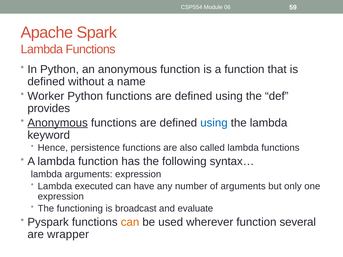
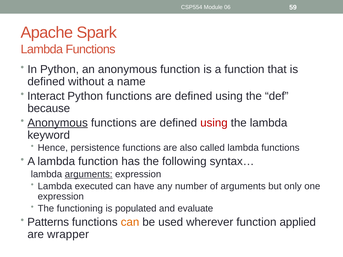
Worker: Worker -> Interact (46, 96)
provides: provides -> because (49, 108)
using colour: blue -> red (214, 123)
arguments underline: none -> present (89, 174)
broadcast: broadcast -> populated (136, 209)
Pyspark: Pyspark -> Patterns (48, 222)
several: several -> applied (298, 222)
